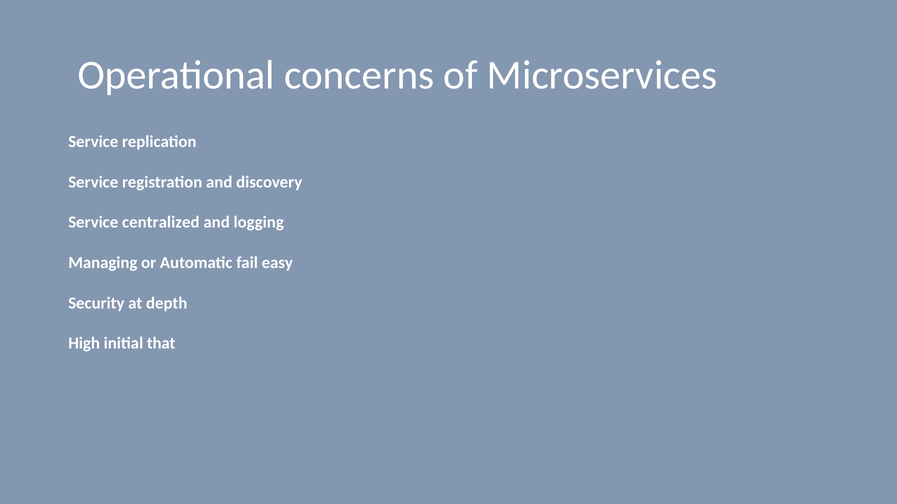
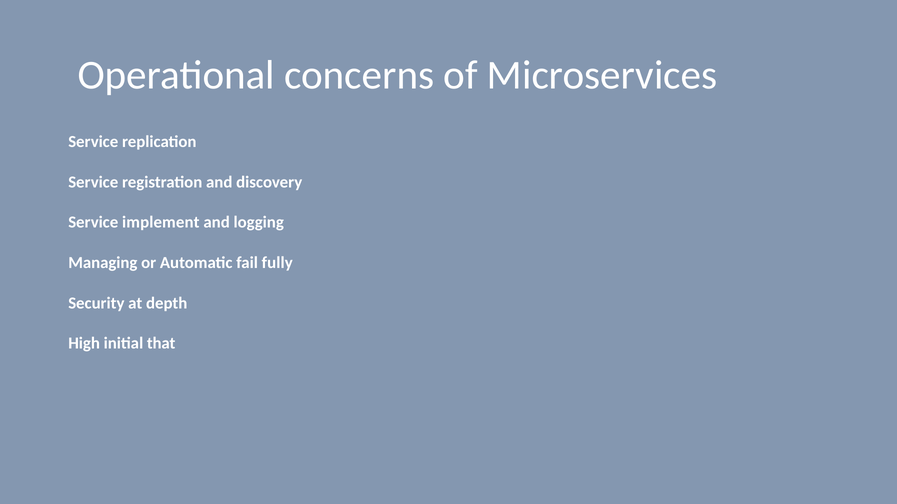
centralized: centralized -> implement (161, 223)
easy: easy -> fully (277, 263)
